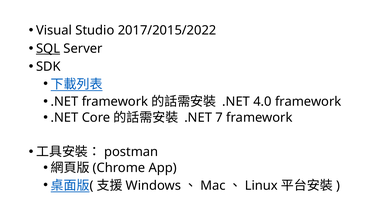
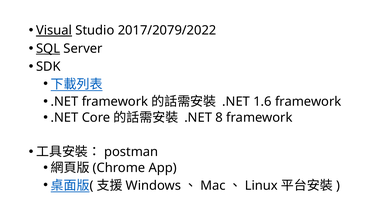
Visual underline: none -> present (54, 30)
2017/2015/2022: 2017/2015/2022 -> 2017/2079/2022 (167, 30)
4.0: 4.0 -> 1.6 (262, 102)
7: 7 -> 8 (219, 118)
